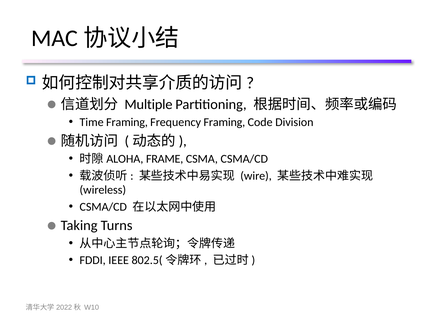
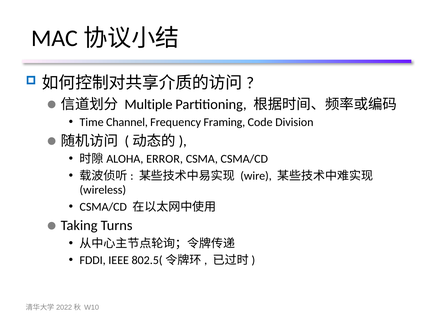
Time Framing: Framing -> Channel (127, 122)
FRAME: FRAME -> ERROR (165, 159)
